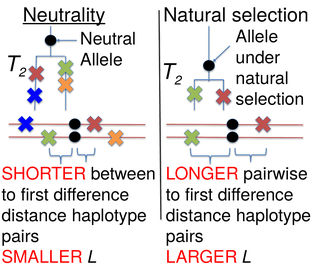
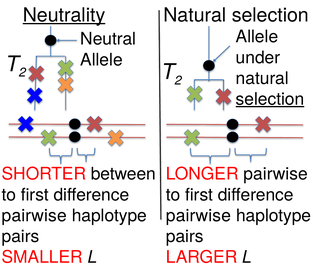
selection underline: none -> present (270, 99)
distance: distance -> pairwise (34, 216)
distance: distance -> pairwise (198, 216)
